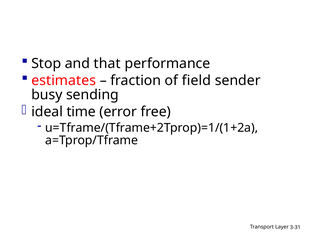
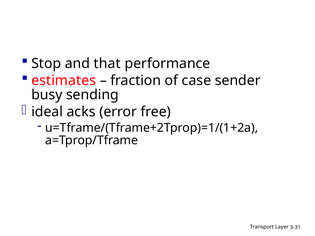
field: field -> case (196, 81)
time: time -> acks (81, 112)
